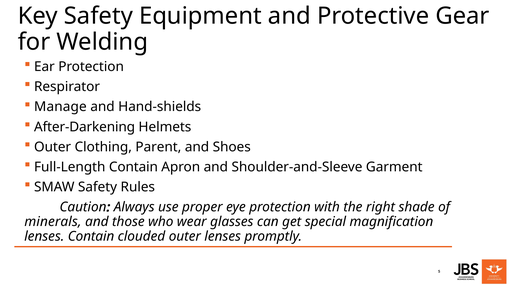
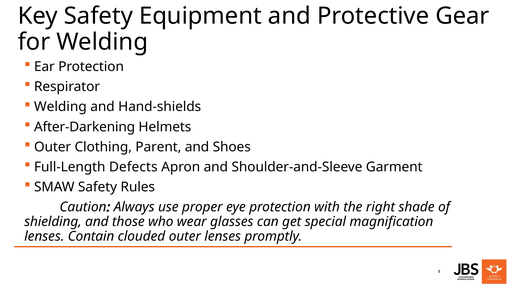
Manage: Manage -> Welding (60, 107)
Full-Length Contain: Contain -> Defects (133, 167)
minerals: minerals -> shielding (53, 222)
